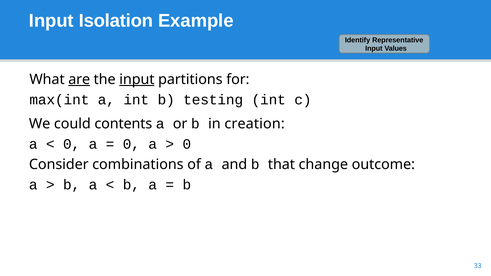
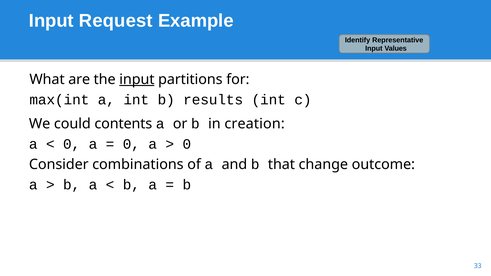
Isolation: Isolation -> Request (116, 21)
are underline: present -> none (79, 79)
testing: testing -> results (213, 100)
